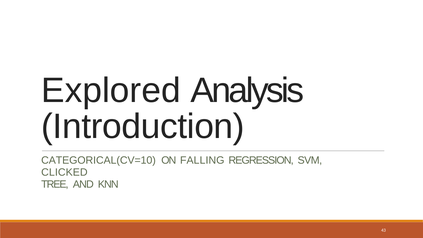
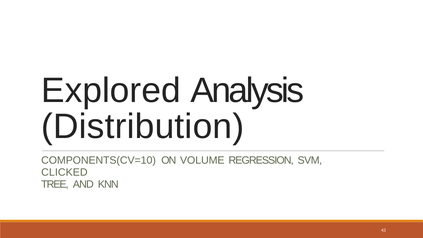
Introduction: Introduction -> Distribution (143, 127)
CATEGORICAL(CV=10: CATEGORICAL(CV=10 -> COMPONENTS(CV=10 (99, 160)
FALLING: FALLING -> VOLUME (202, 160)
